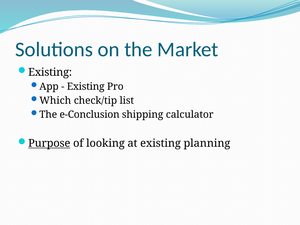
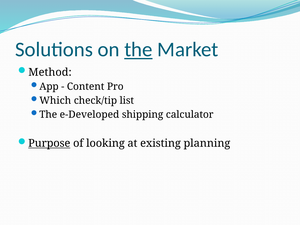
the underline: none -> present (138, 50)
Existing: Existing -> Method (50, 72)
Existing: Existing -> Content (86, 87)
e-Conclusion: e-Conclusion -> e-Developed (90, 115)
